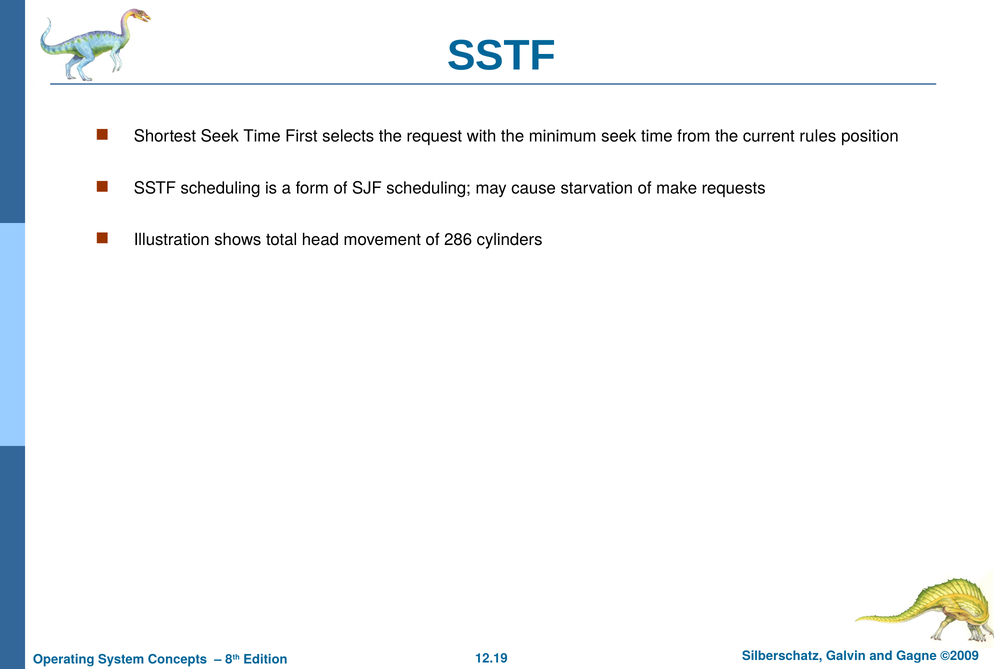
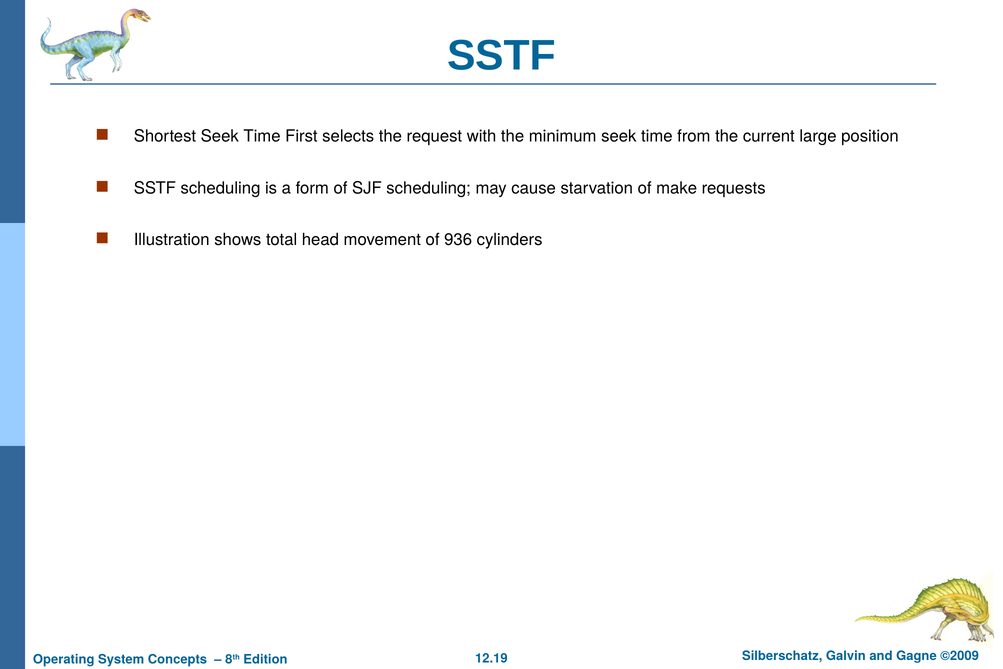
rules: rules -> large (818, 136)
286: 286 -> 936 (458, 240)
